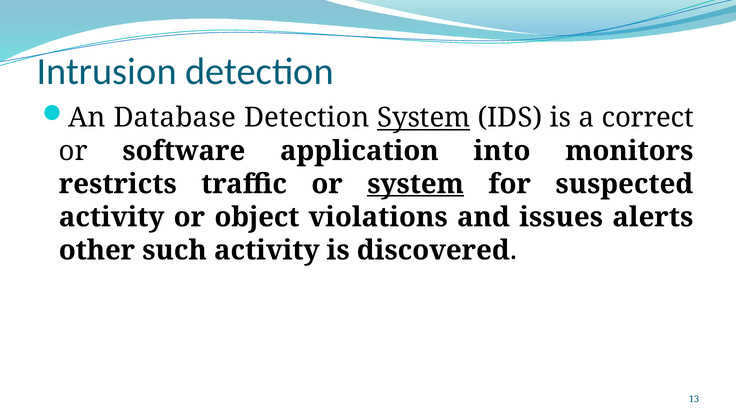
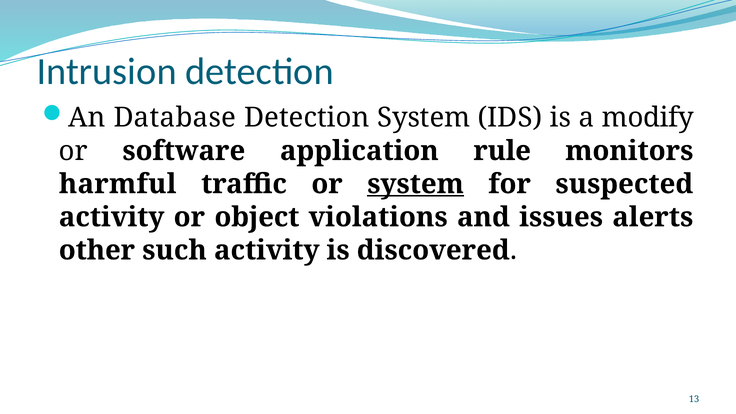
System underline: present -> none (424, 118)
correct: correct -> modify (648, 118)
into: into -> rule (502, 151)
restricts: restricts -> harmful (118, 184)
